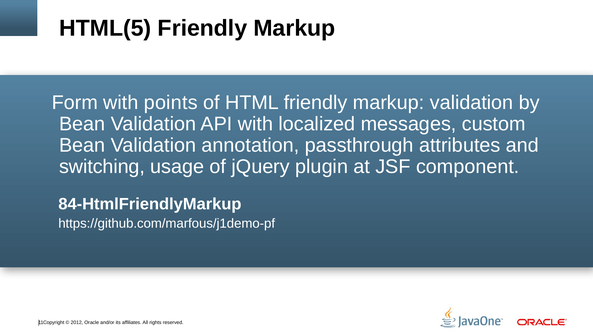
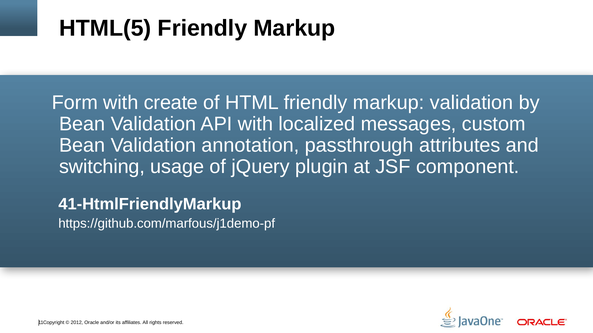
points: points -> create (171, 103)
84-HtmlFriendlyMarkup: 84-HtmlFriendlyMarkup -> 41-HtmlFriendlyMarkup (150, 204)
